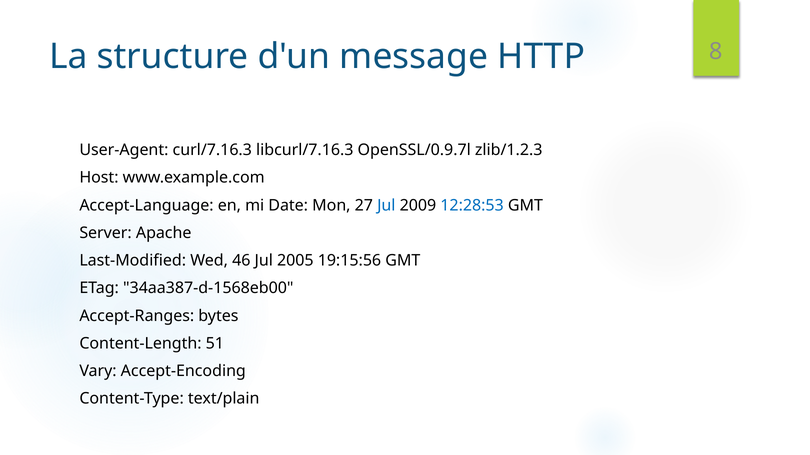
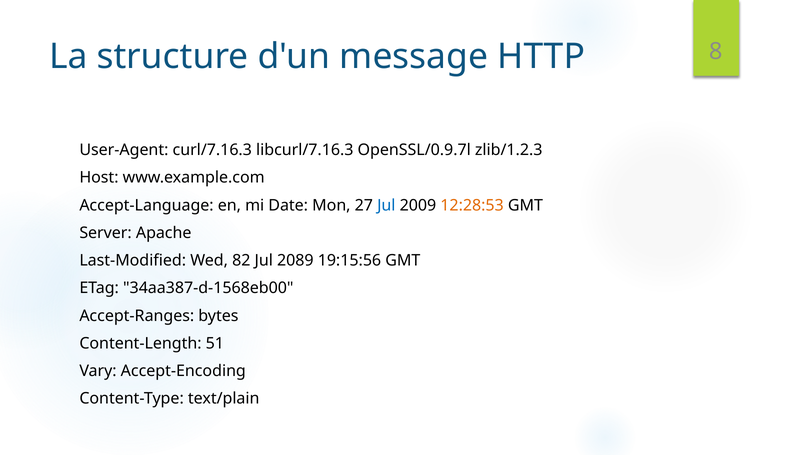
12:28:53 colour: blue -> orange (472, 206)
46: 46 -> 82 (241, 261)
2005: 2005 -> 2089 (295, 261)
